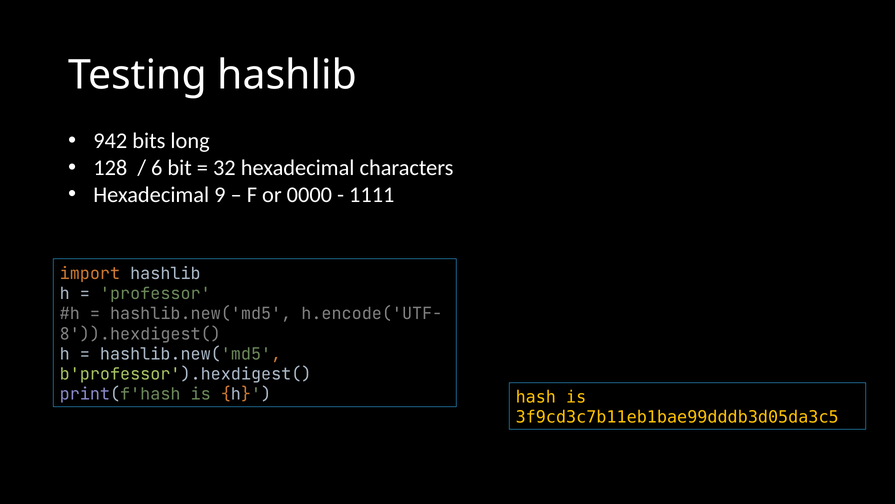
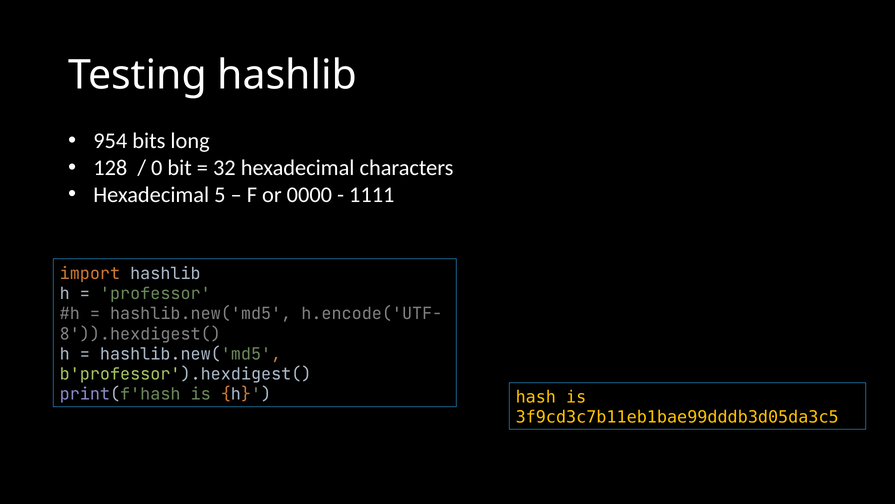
942: 942 -> 954 (110, 141)
6: 6 -> 0 (157, 168)
9: 9 -> 5 (220, 195)
